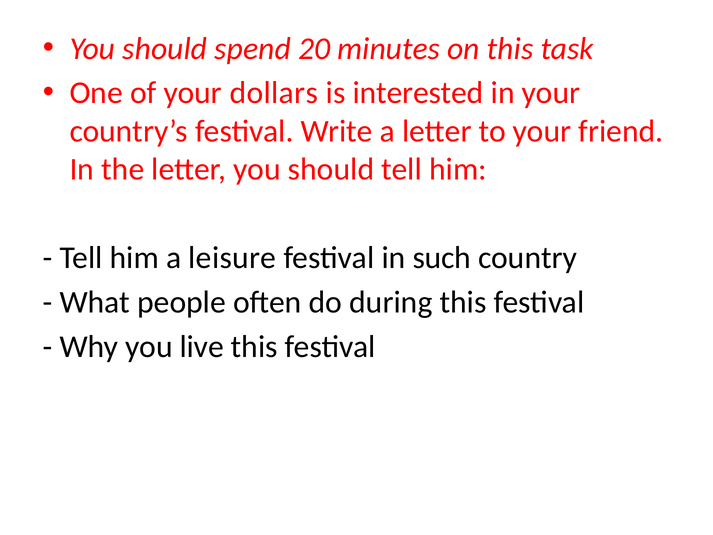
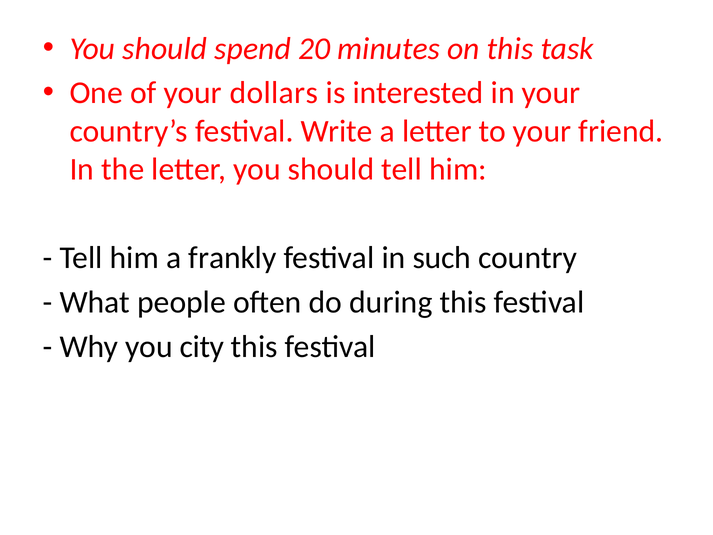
leisure: leisure -> frankly (232, 258)
live: live -> city (202, 347)
